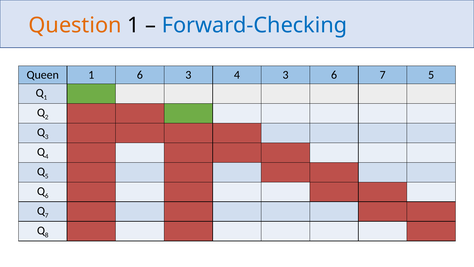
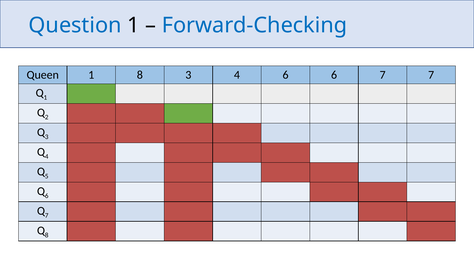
Question colour: orange -> blue (75, 25)
1 6: 6 -> 8 (140, 75)
4 3: 3 -> 6 (286, 75)
7 5: 5 -> 7 (431, 75)
